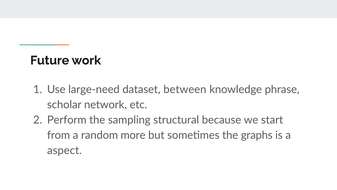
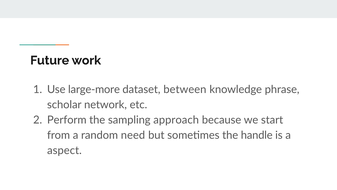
large-need: large-need -> large-more (94, 89)
structural: structural -> approach (176, 120)
more: more -> need (133, 135)
graphs: graphs -> handle (257, 135)
